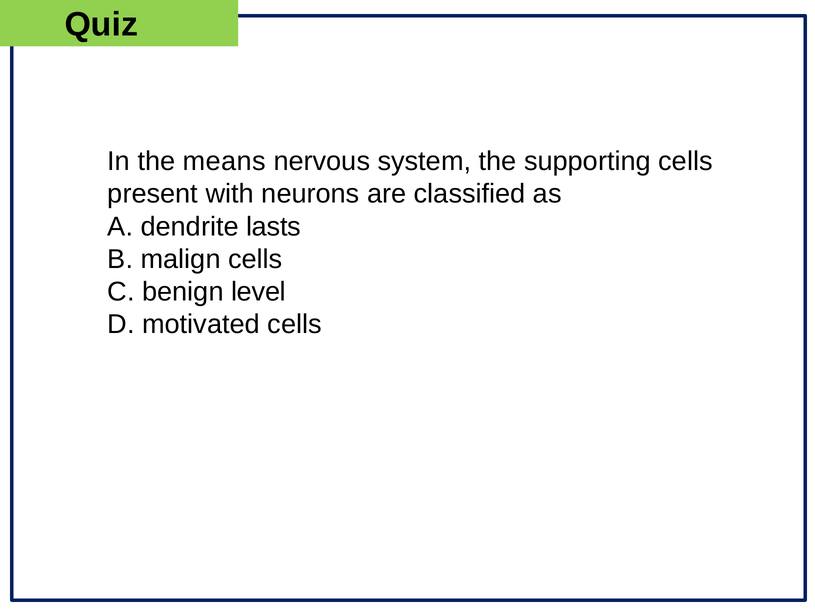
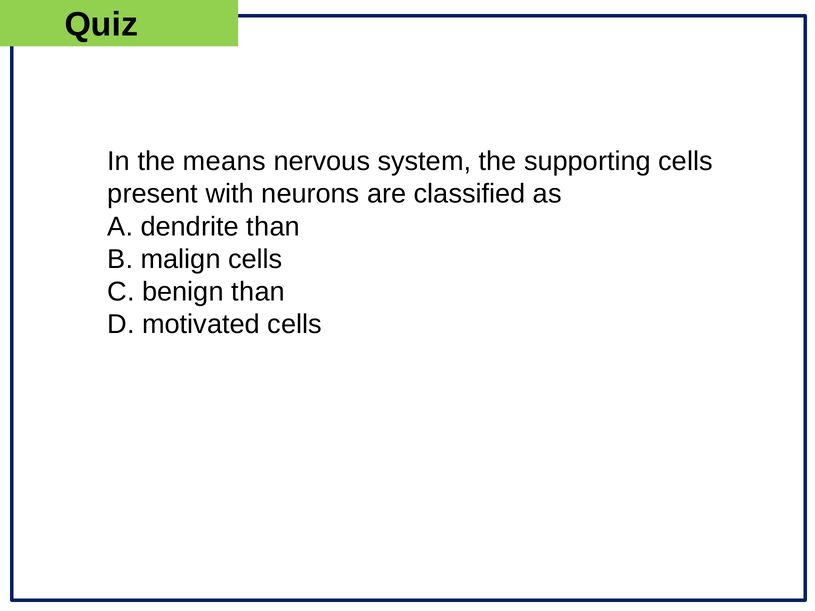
dendrite lasts: lasts -> than (273, 227)
benign level: level -> than (258, 292)
